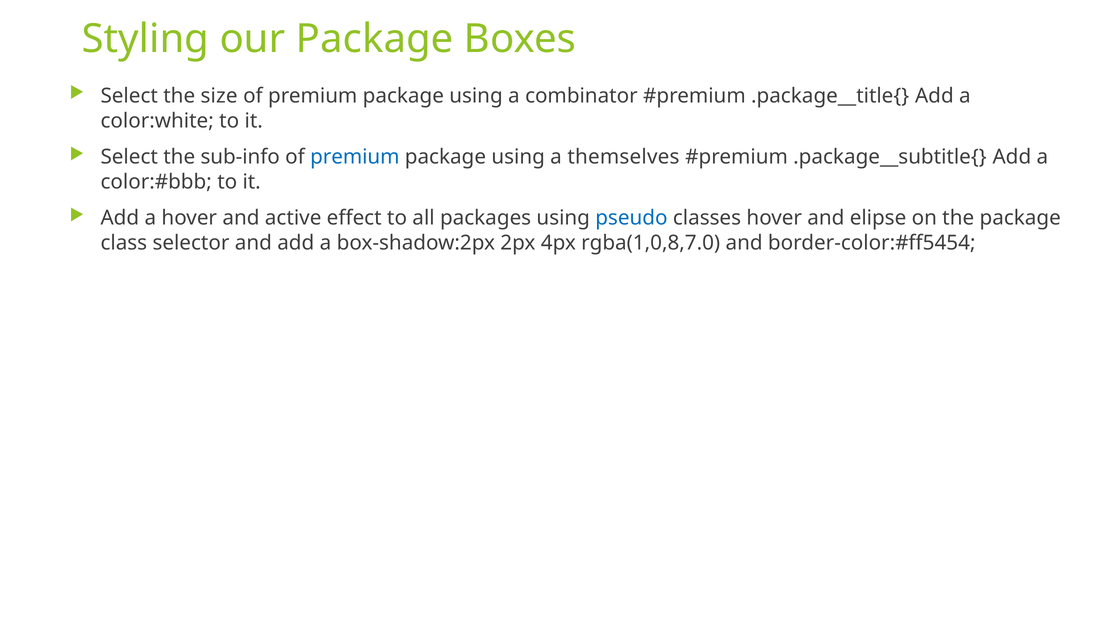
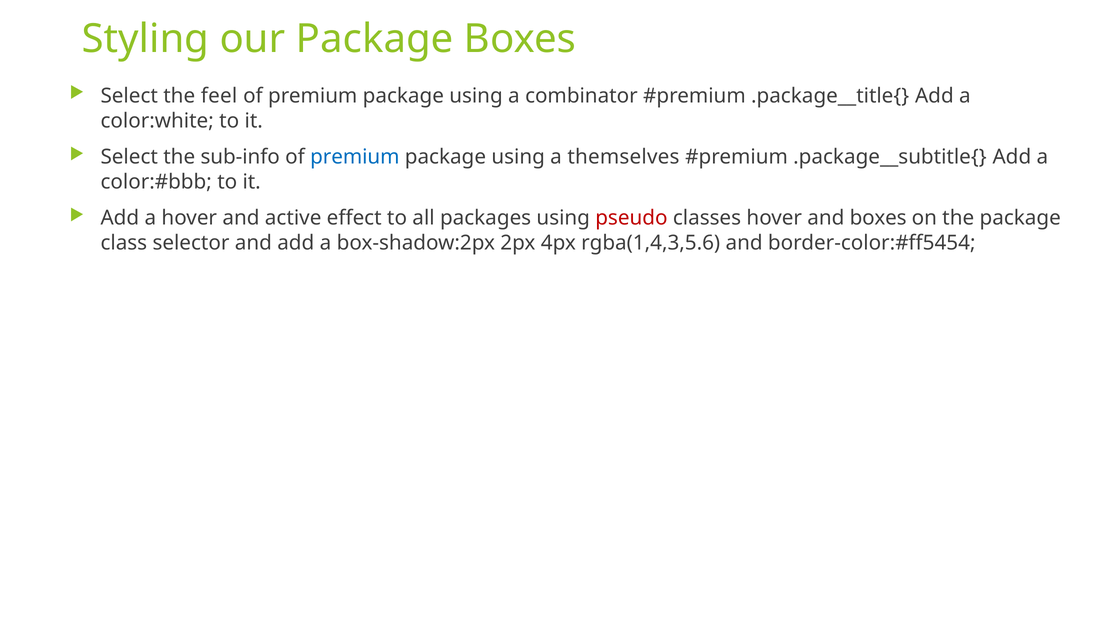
size: size -> feel (219, 96)
pseudo colour: blue -> red (631, 218)
and elipse: elipse -> boxes (878, 218)
rgba(1,0,8,7.0: rgba(1,0,8,7.0 -> rgba(1,4,3,5.6 (651, 243)
